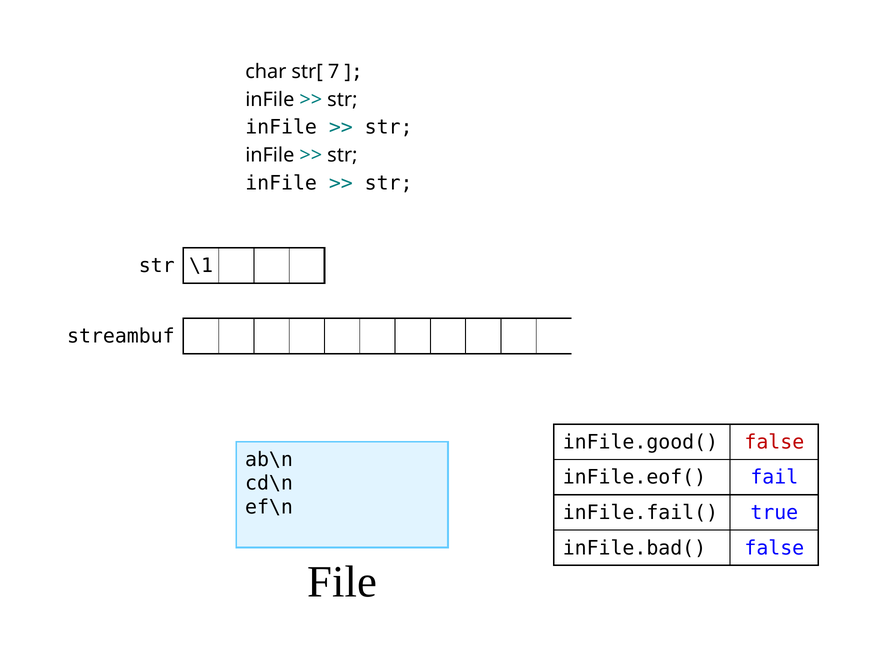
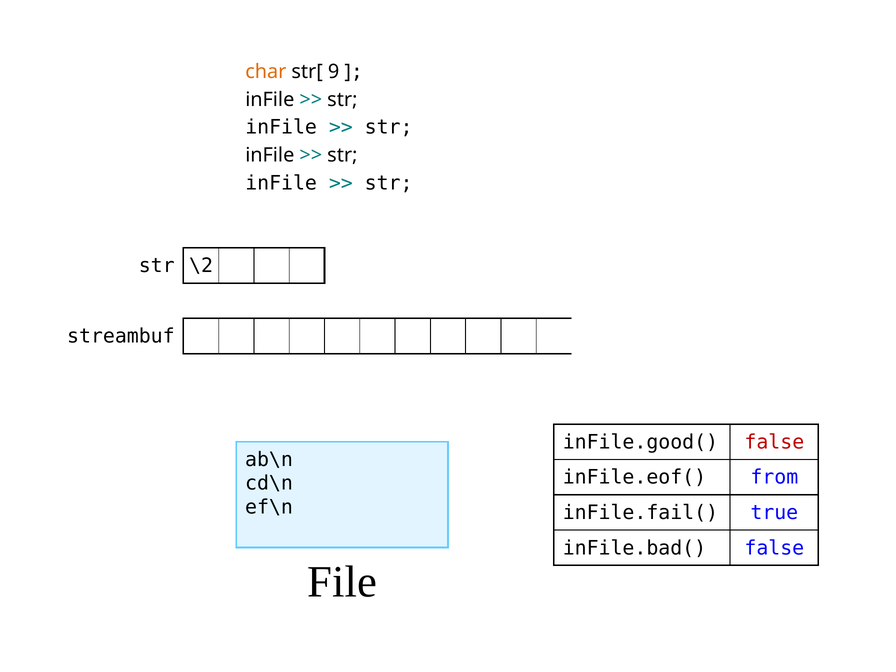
char colour: black -> orange (266, 72)
7: 7 -> 9 (334, 72)
\1: \1 -> \2 (201, 266)
fail: fail -> from (774, 477)
